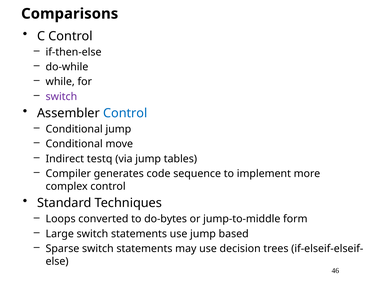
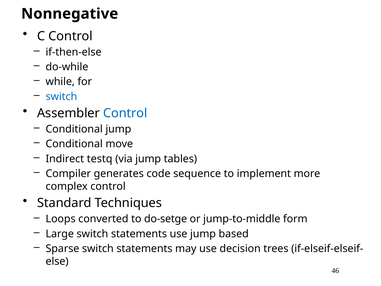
Comparisons: Comparisons -> Nonnegative (70, 14)
switch colour: purple -> blue (61, 96)
do-bytes: do-bytes -> do-setge (166, 219)
